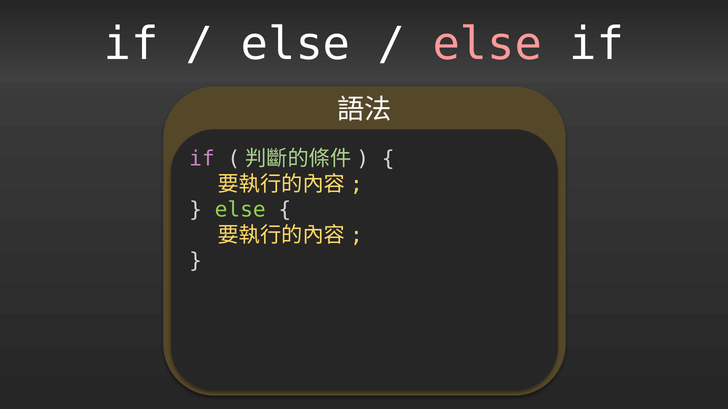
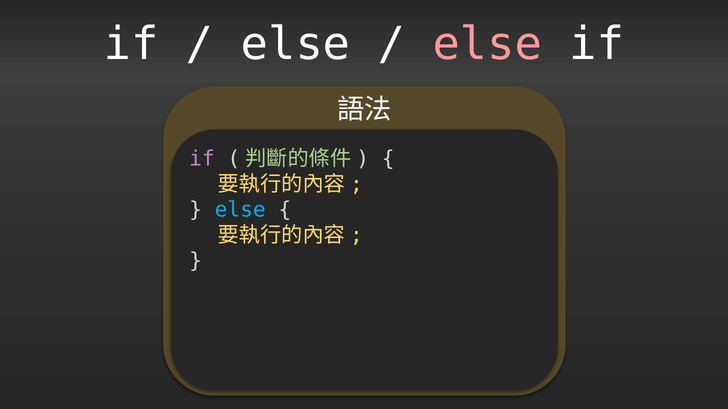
else colour: light green -> light blue (240, 210)
